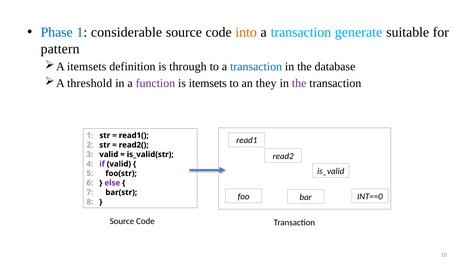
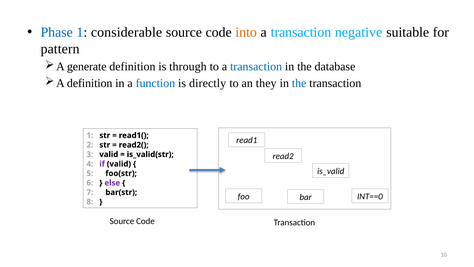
generate: generate -> negative (359, 32)
itemsets: itemsets -> generate (87, 67)
threshold: threshold -> definition (90, 83)
function colour: purple -> blue (155, 83)
is itemsets: itemsets -> directly (208, 83)
the colour: purple -> blue (299, 83)
